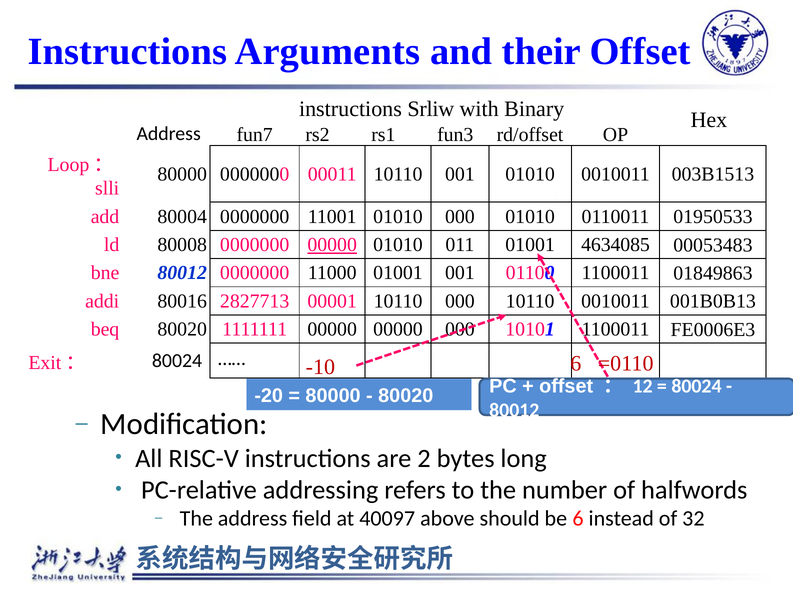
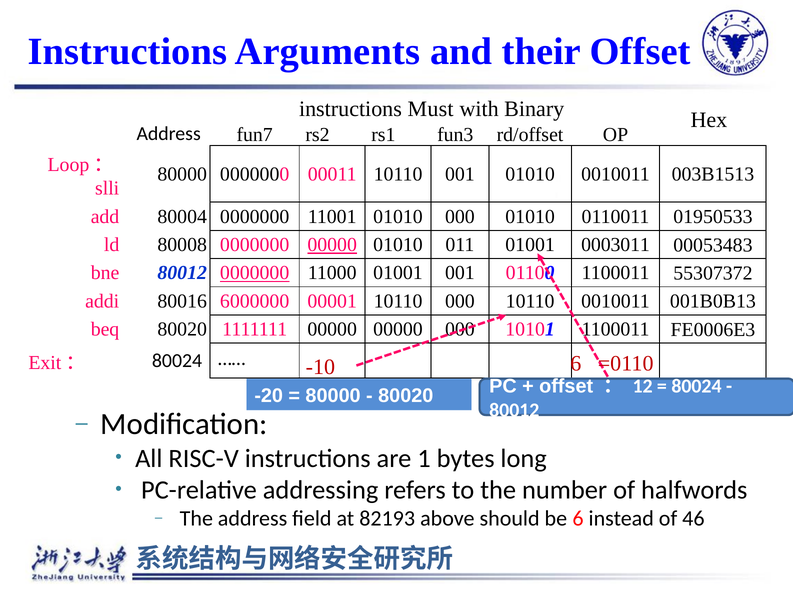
Srliw: Srliw -> Must (431, 109)
4634085: 4634085 -> 0003011 (616, 245)
0000000 underline: none -> present (255, 273)
01849863: 01849863 -> 55307372 (713, 274)
2827713: 2827713 -> 6000000 (255, 301)
2: 2 -> 1 (424, 459)
40097: 40097 -> 82193 (387, 519)
32: 32 -> 46 (693, 519)
